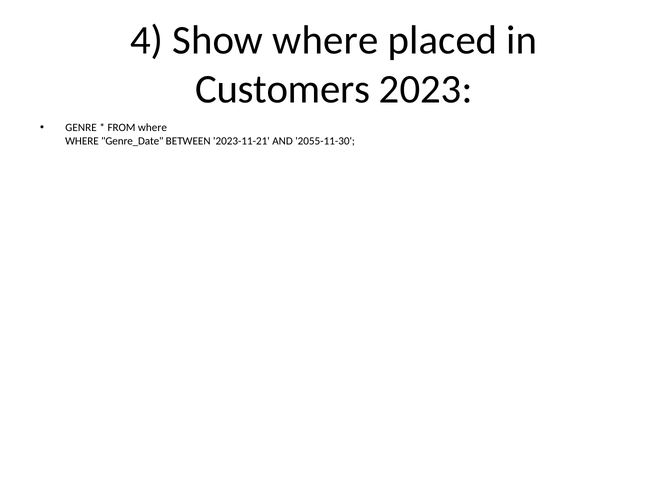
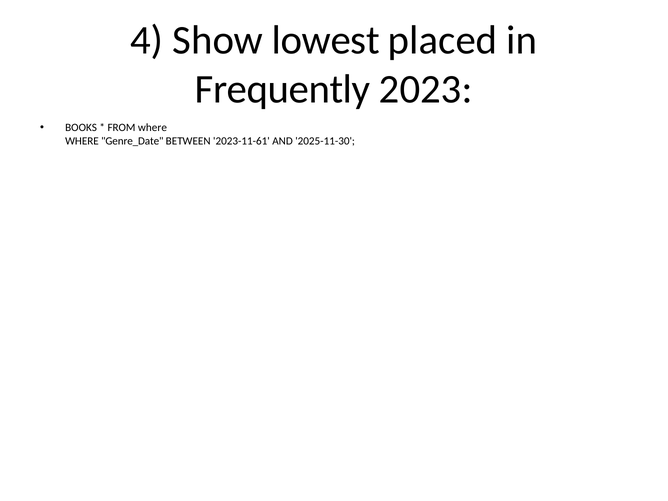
Show where: where -> lowest (326, 40)
Customers: Customers -> Frequently (283, 89)
GENRE: GENRE -> BOOKS (81, 128)
2023-11-21: 2023-11-21 -> 2023-11-61 (241, 141)
2055-11-30: 2055-11-30 -> 2025-11-30 (325, 141)
